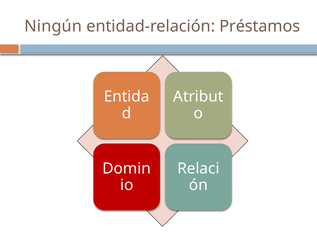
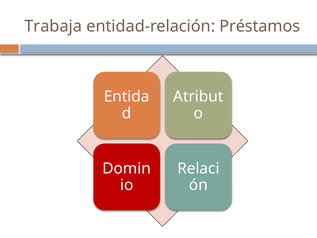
Ningún: Ningún -> Trabaja (53, 26)
